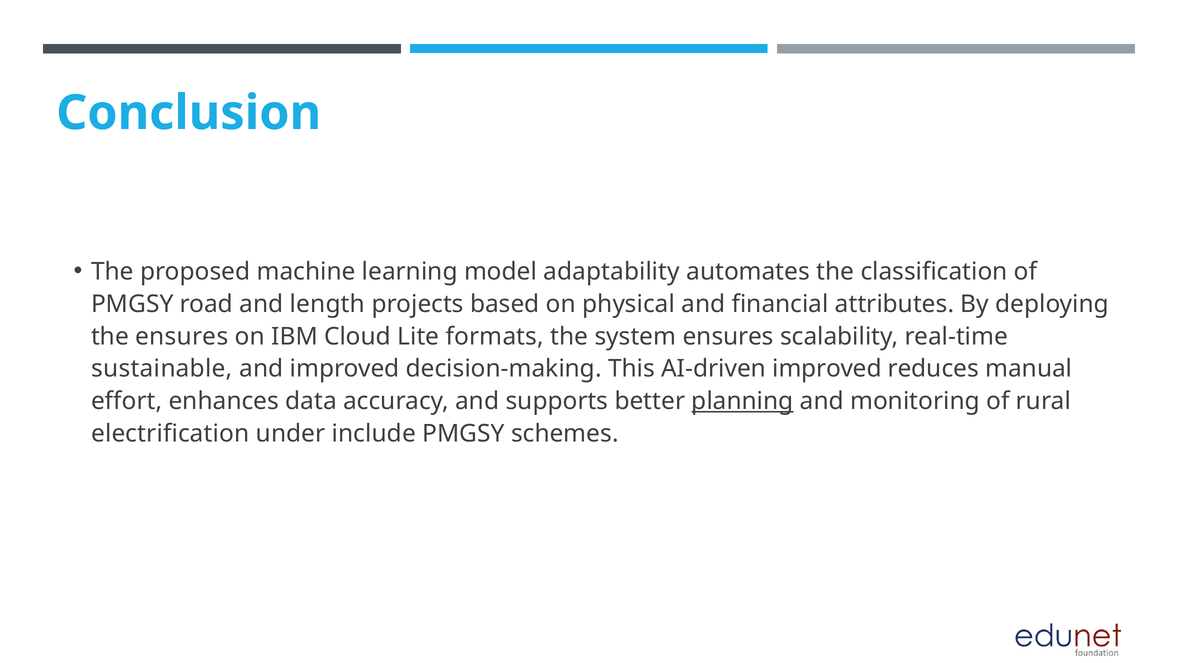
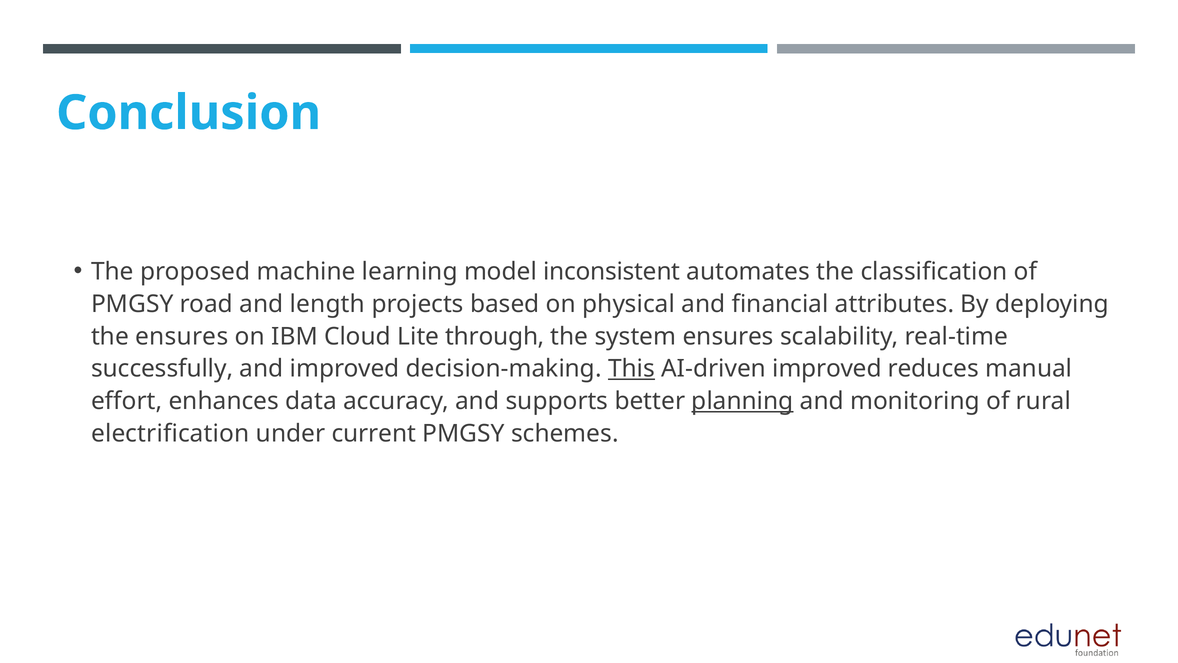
adaptability: adaptability -> inconsistent (612, 271)
formats: formats -> through (495, 336)
sustainable: sustainable -> successfully (162, 369)
This underline: none -> present (631, 369)
include: include -> current (374, 433)
